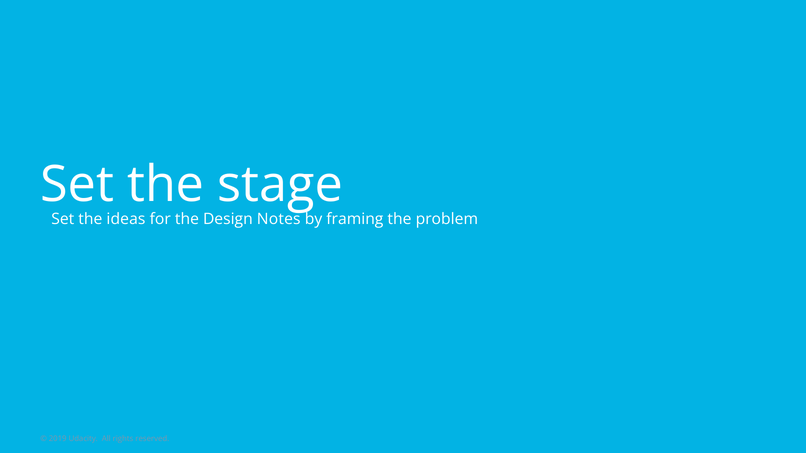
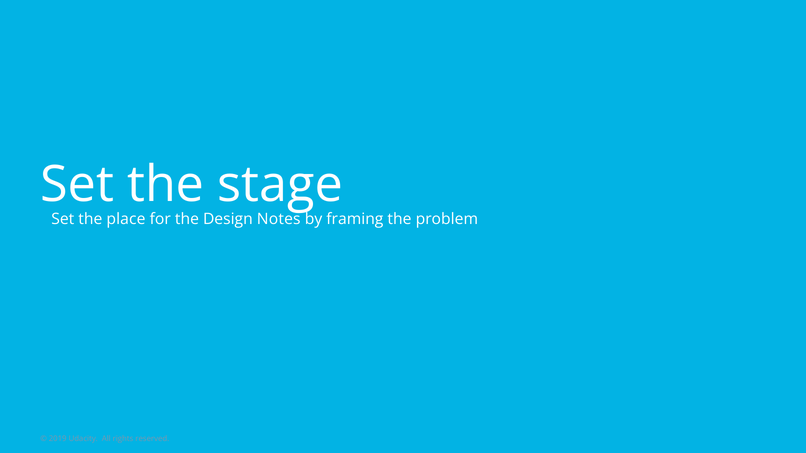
ideas: ideas -> place (126, 219)
